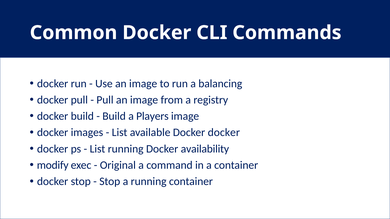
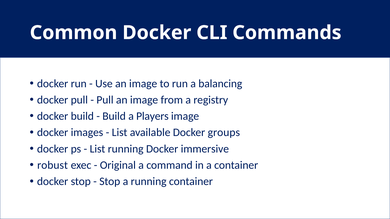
Docker docker: docker -> groups (224, 133)
availability: availability -> immersive (205, 149)
modify: modify -> robust (53, 165)
